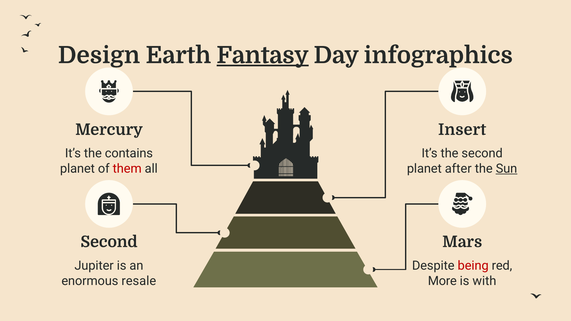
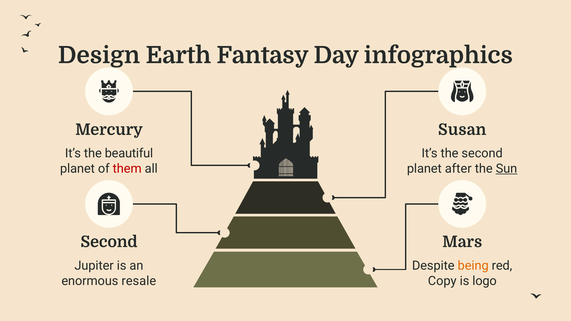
Fantasy underline: present -> none (263, 55)
Insert: Insert -> Susan (462, 130)
contains: contains -> beautiful (129, 153)
being colour: red -> orange (473, 266)
More: More -> Copy (442, 281)
with: with -> logo (485, 281)
